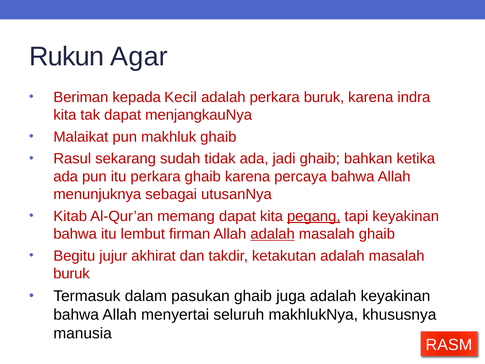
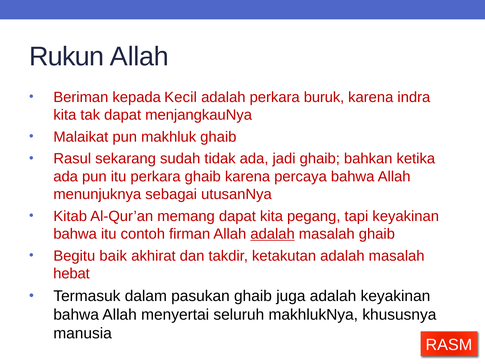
Rukun Agar: Agar -> Allah (139, 56)
pegang underline: present -> none (314, 216)
lembut: lembut -> contoh (143, 234)
jujur: jujur -> baik (113, 256)
buruk: buruk -> hebat (71, 273)
